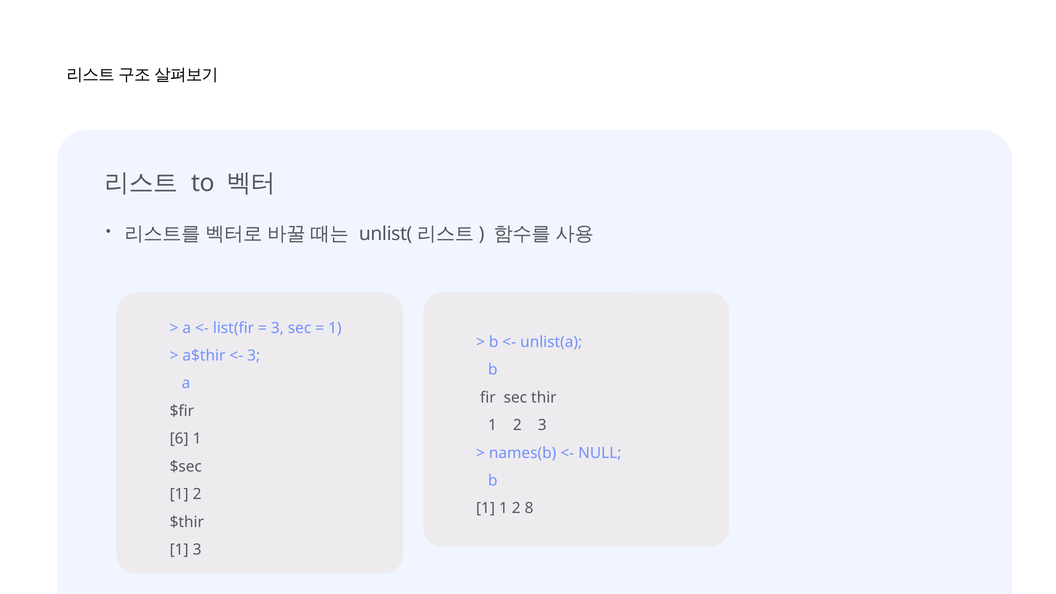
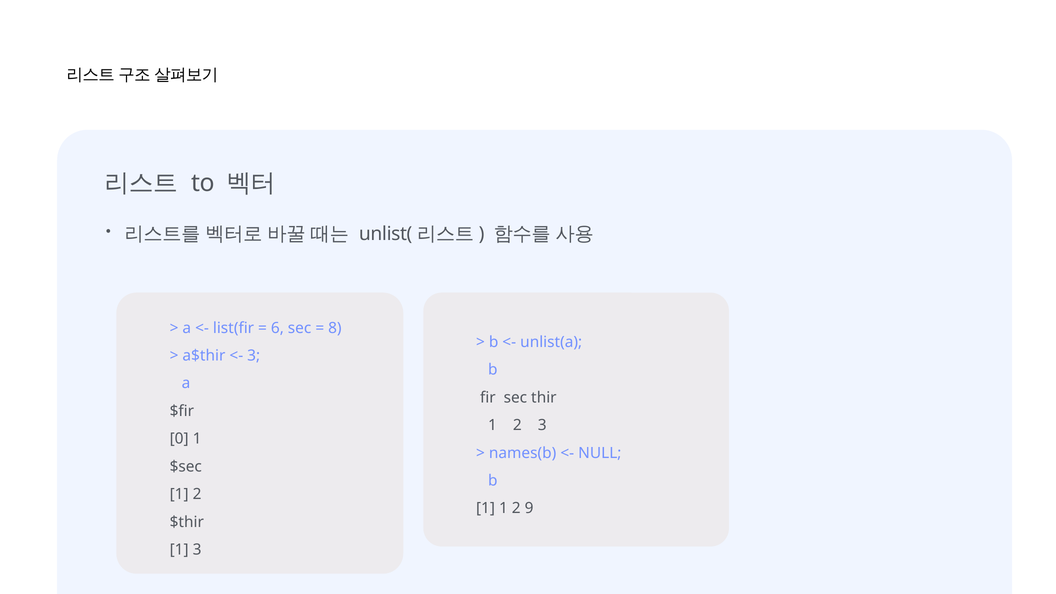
3: 3 -> 6 (277, 328)
1: 1 -> 8 (335, 328)
6: 6 -> 0 (179, 439)
8: 8 -> 9 (529, 508)
